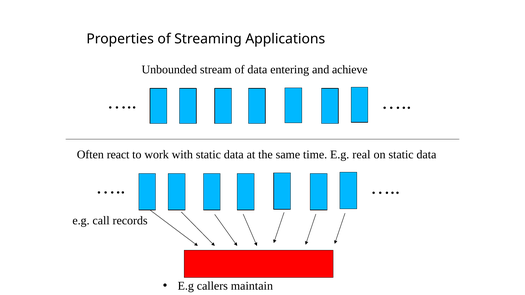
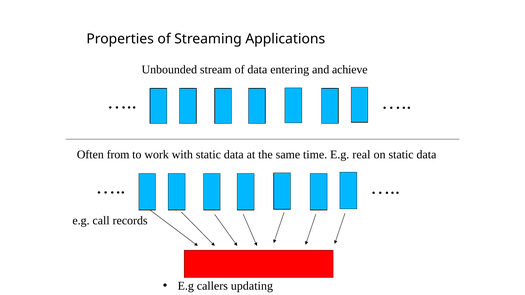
react: react -> from (118, 155)
maintain: maintain -> updating (252, 286)
